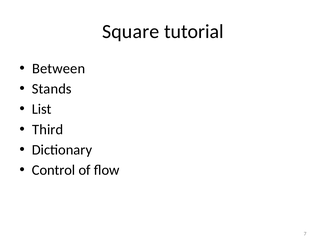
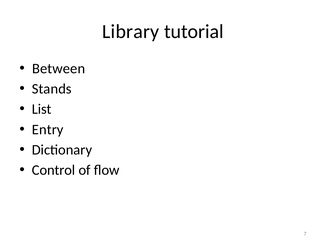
Square: Square -> Library (131, 32)
Third: Third -> Entry (48, 129)
